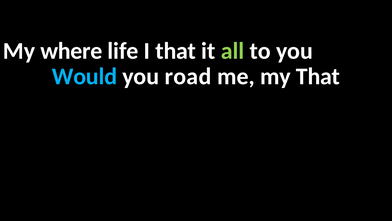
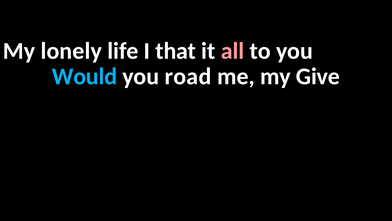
where: where -> lonely (71, 51)
all colour: light green -> pink (233, 51)
my That: That -> Give (318, 76)
